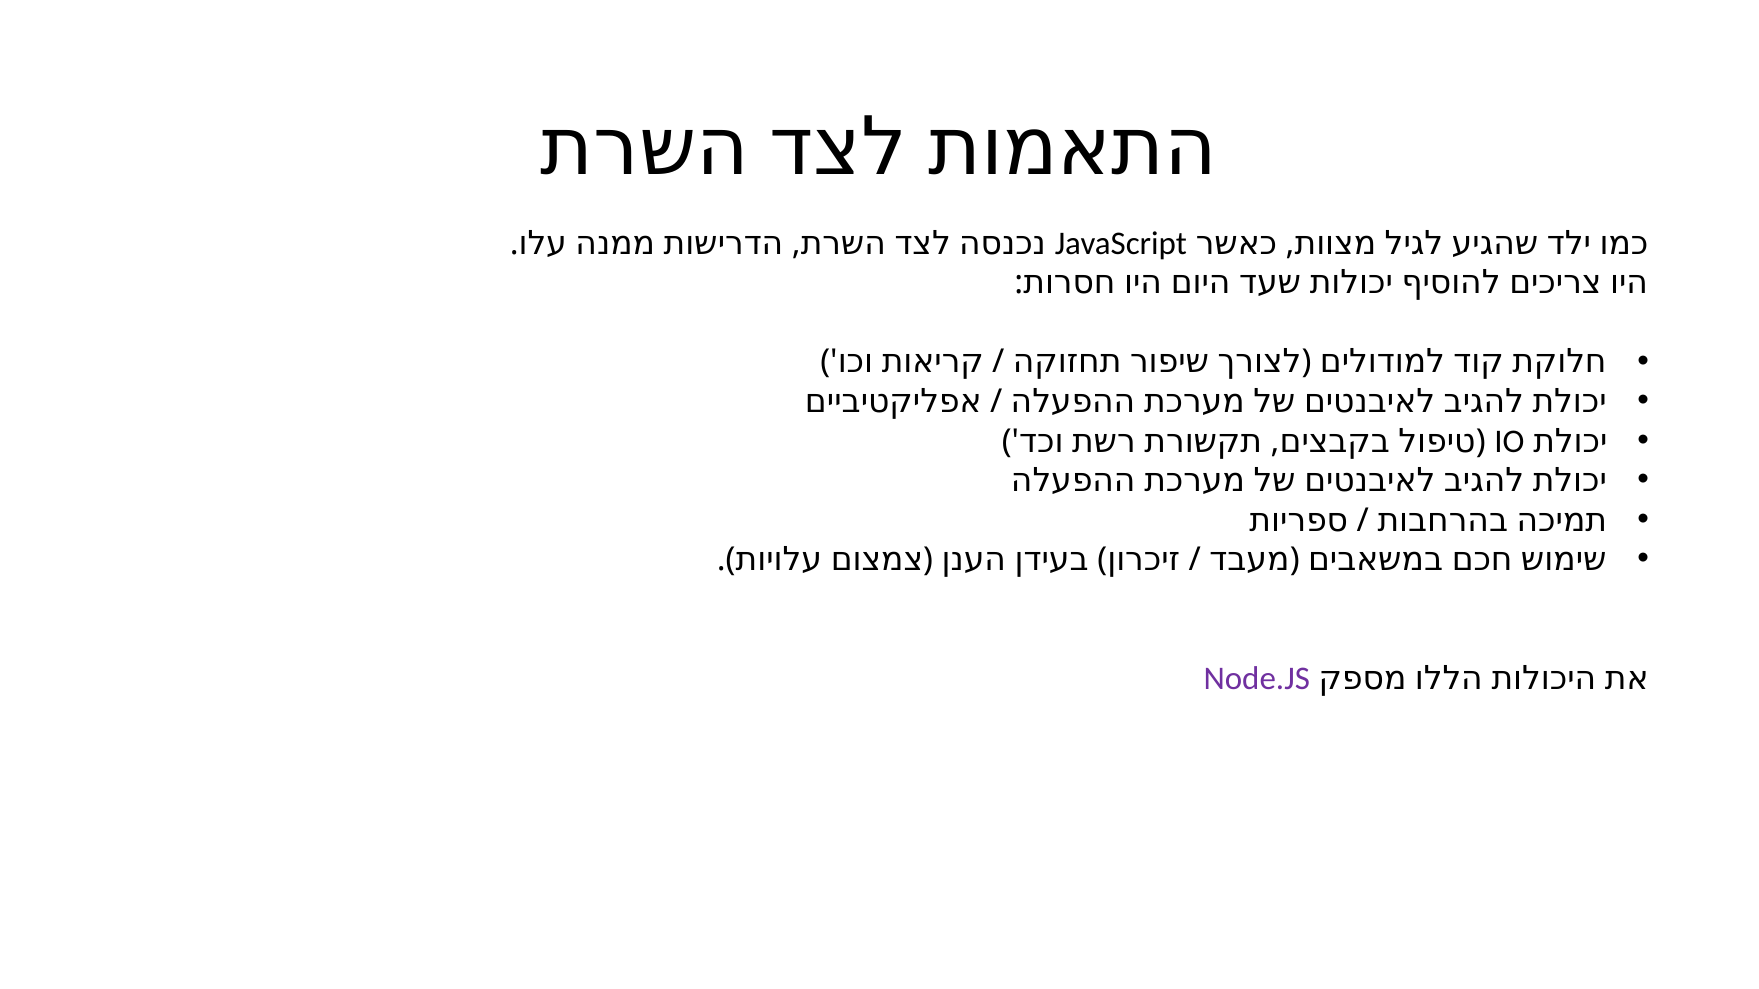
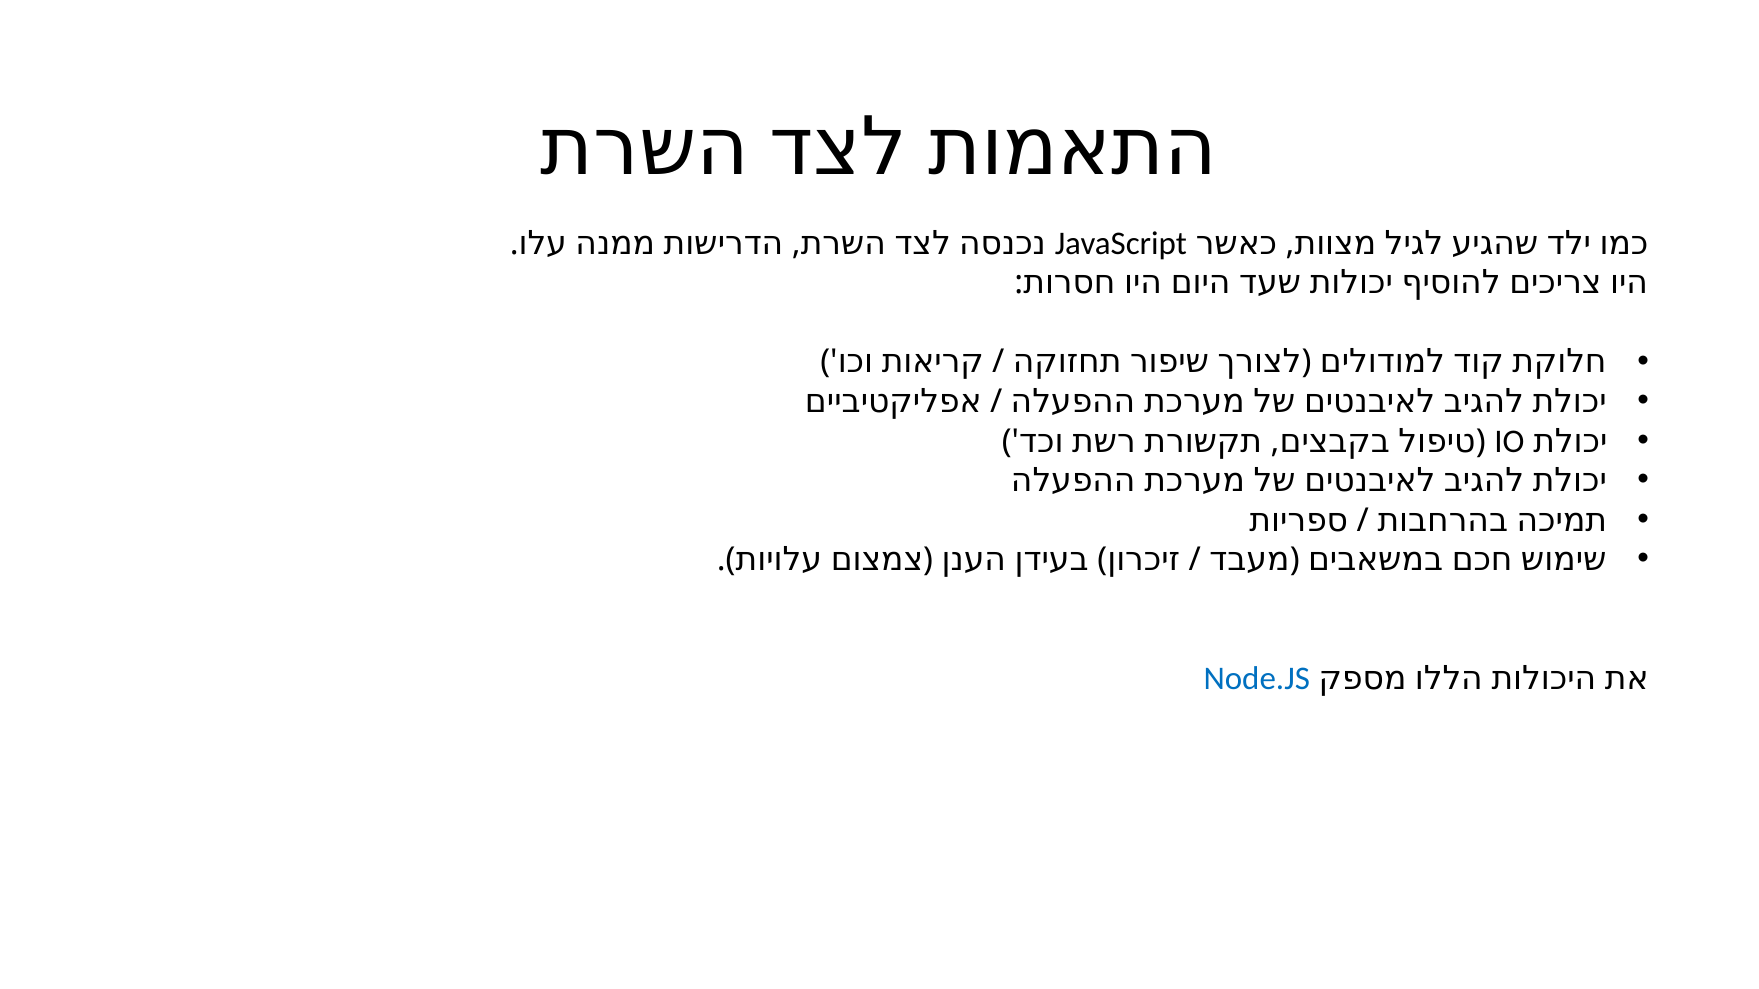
Node.JS colour: purple -> blue (1257, 679)
